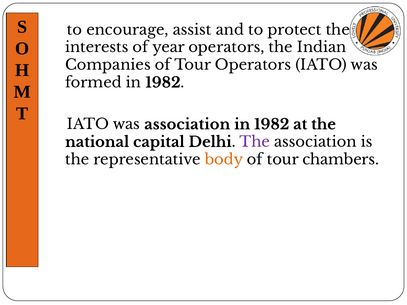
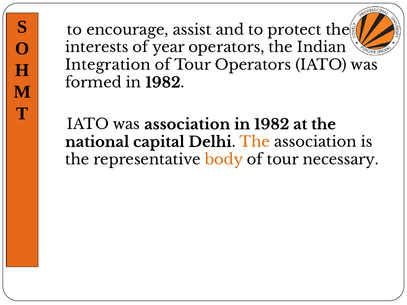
Companies: Companies -> Integration (108, 65)
The colour: purple -> orange (255, 142)
chambers: chambers -> necessary (341, 160)
